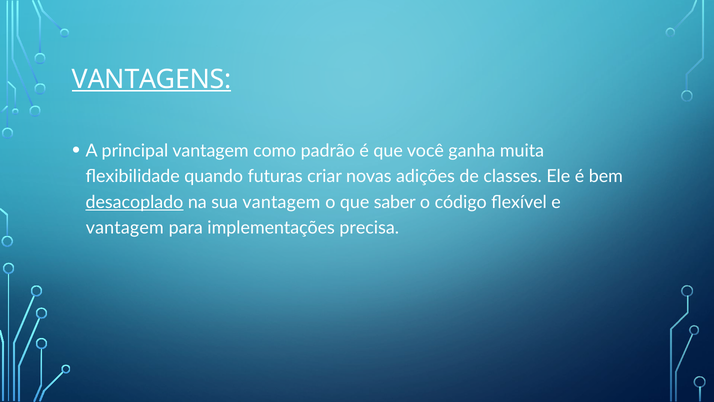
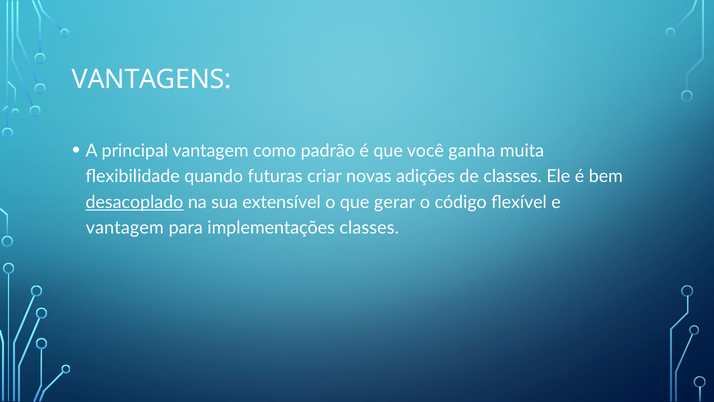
VANTAGENS underline: present -> none (152, 79)
sua vantagem: vantagem -> extensível (282, 202)
saber: saber -> gerar (395, 202)
implementações precisa: precisa -> classes (369, 228)
